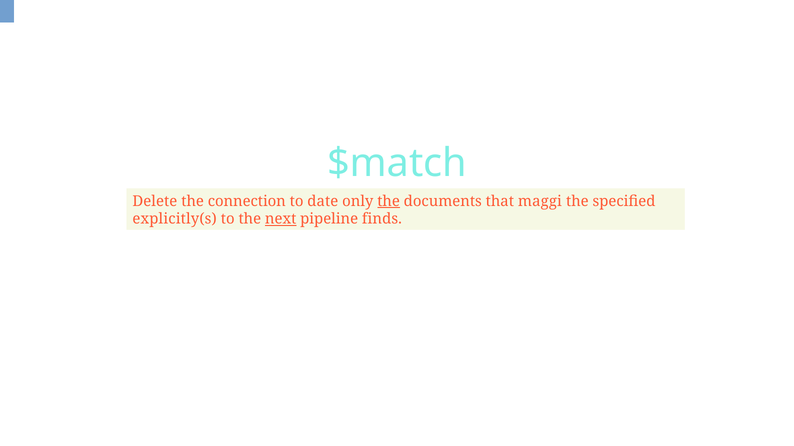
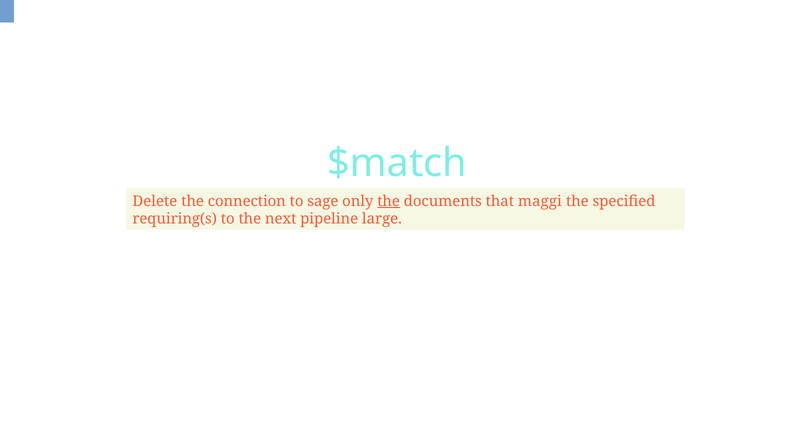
date: date -> sage (323, 201)
explicitly(s: explicitly(s -> requiring(s (175, 219)
next underline: present -> none (281, 219)
finds: finds -> large (382, 219)
